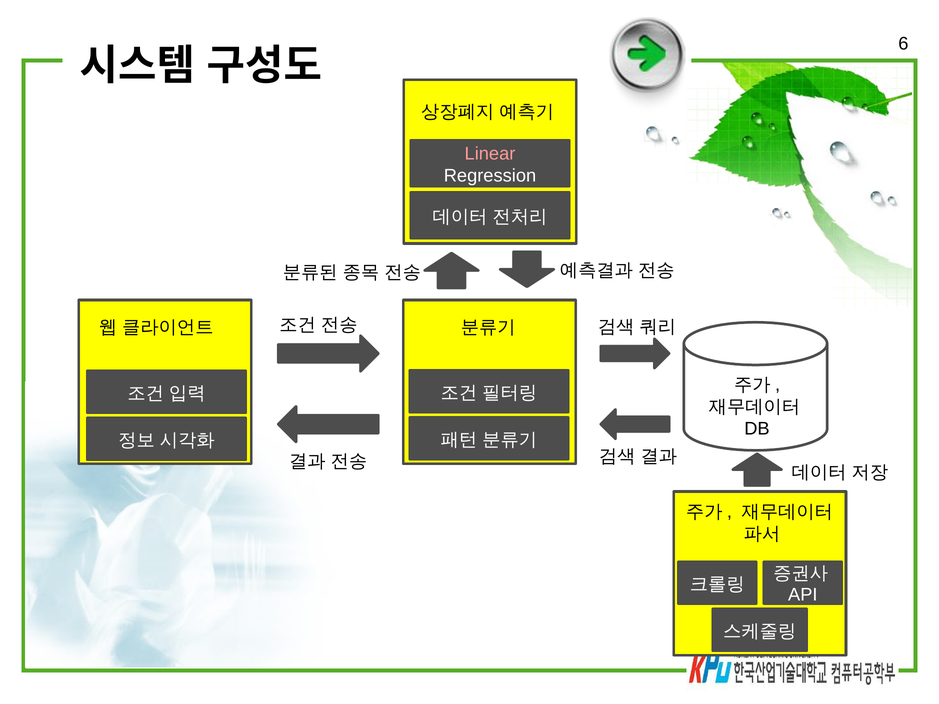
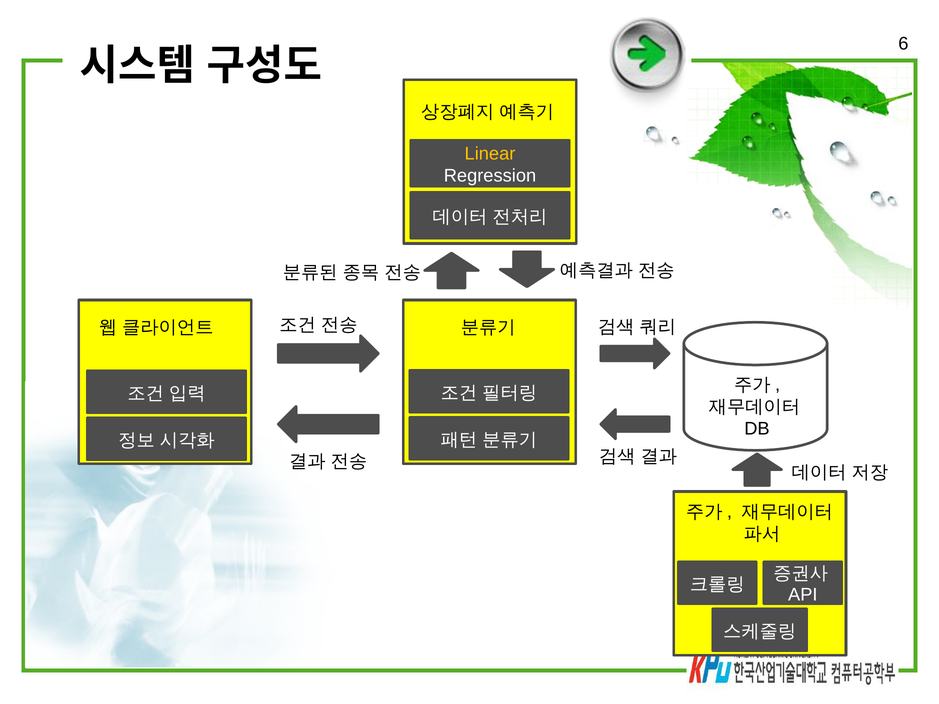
Linear colour: pink -> yellow (490, 154)
